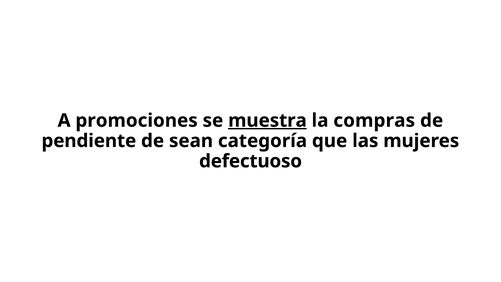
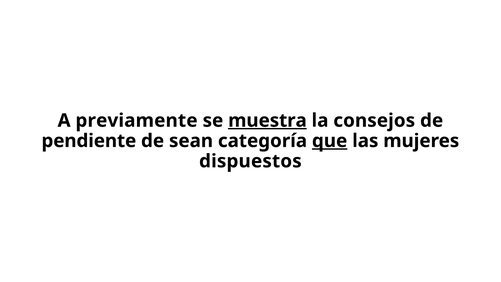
promociones: promociones -> previamente (137, 120)
compras: compras -> consejos (374, 120)
que underline: none -> present (330, 141)
defectuoso: defectuoso -> dispuestos (250, 161)
